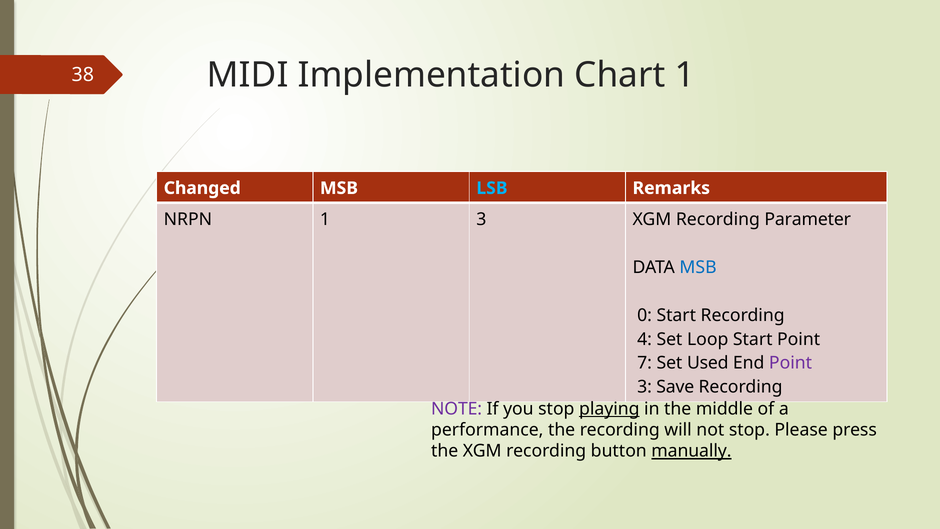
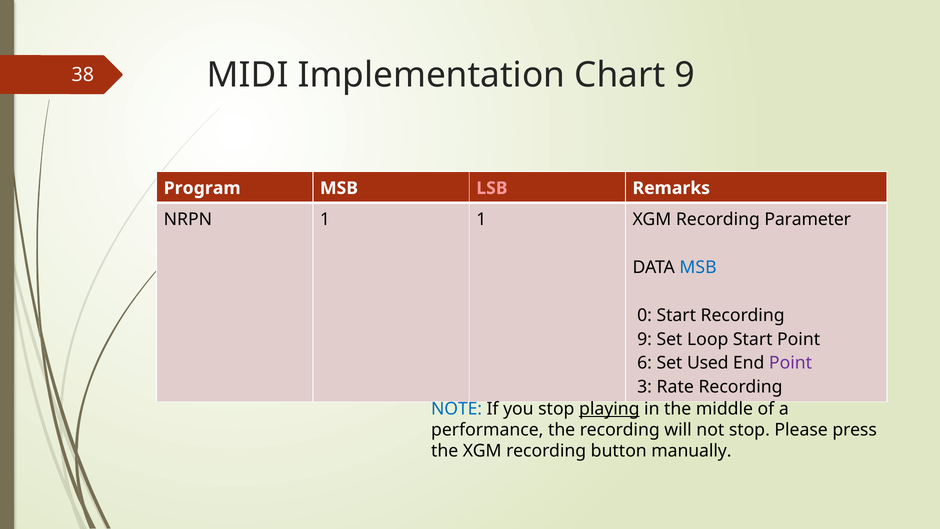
Chart 1: 1 -> 9 (685, 75)
Changed: Changed -> Program (202, 188)
LSB colour: light blue -> pink (492, 188)
1 3: 3 -> 1 (481, 219)
4: 4 -> 9 (645, 339)
7: 7 -> 6 (645, 363)
Save: Save -> Rate (675, 387)
NOTE colour: purple -> blue (457, 409)
manually underline: present -> none (691, 451)
